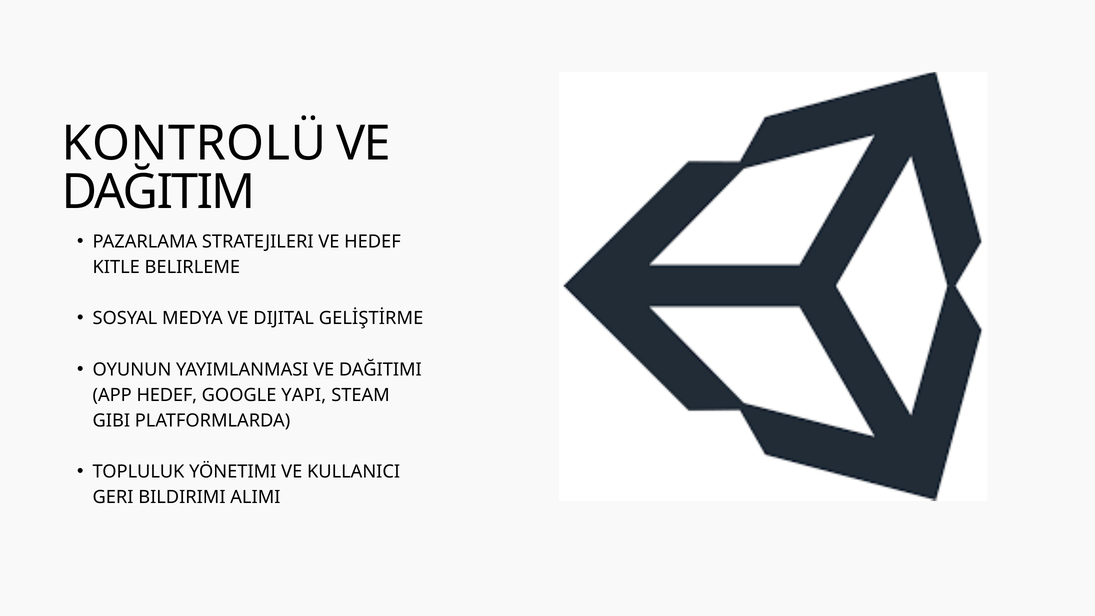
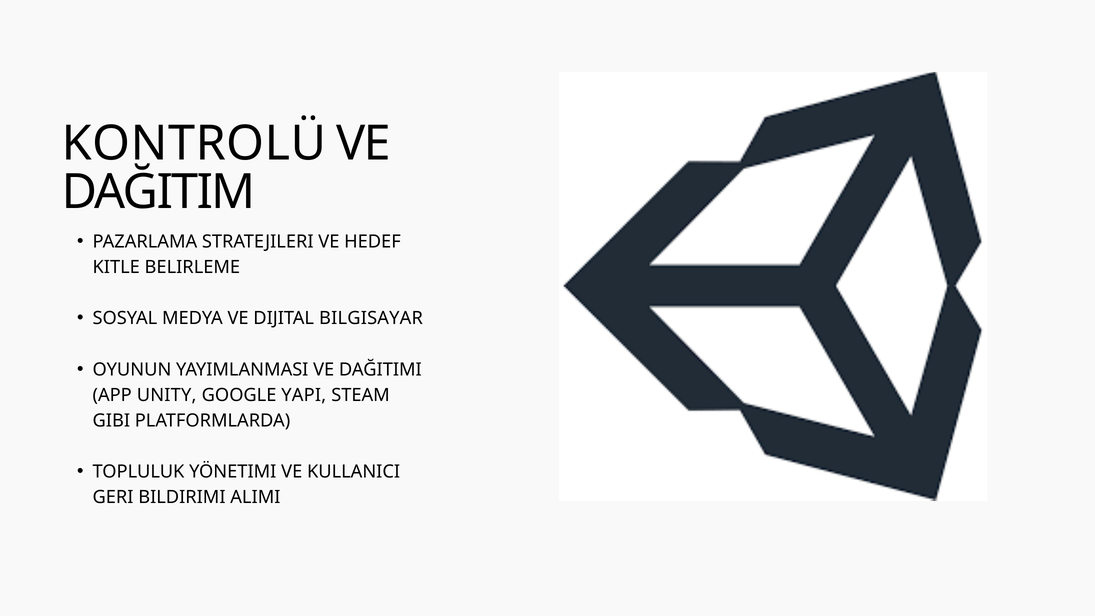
GELİŞTİRME: GELİŞTİRME -> BILGISAYAR (371, 318)
APP HEDEF: HEDEF -> UNITY (167, 395)
